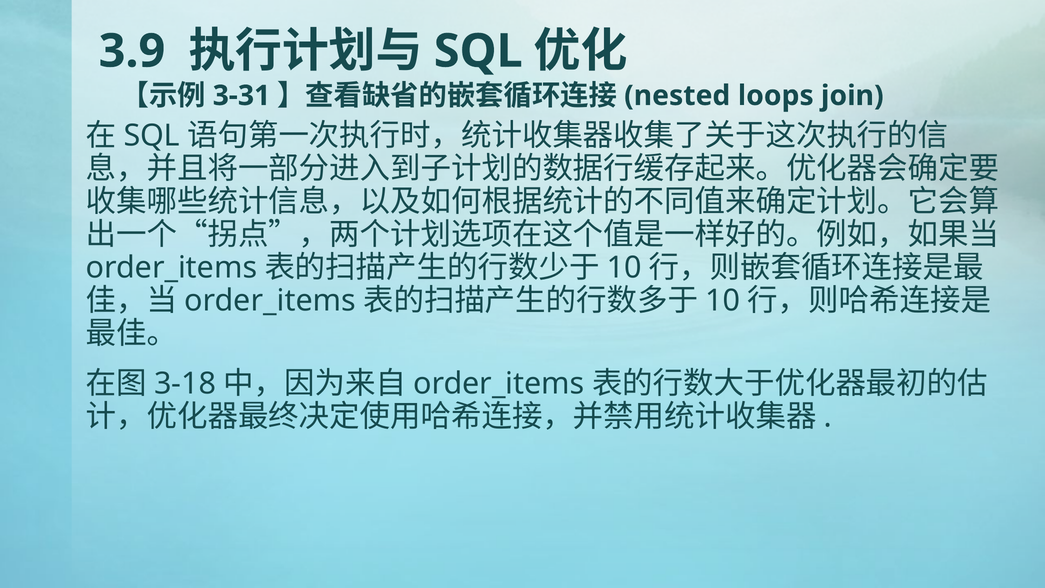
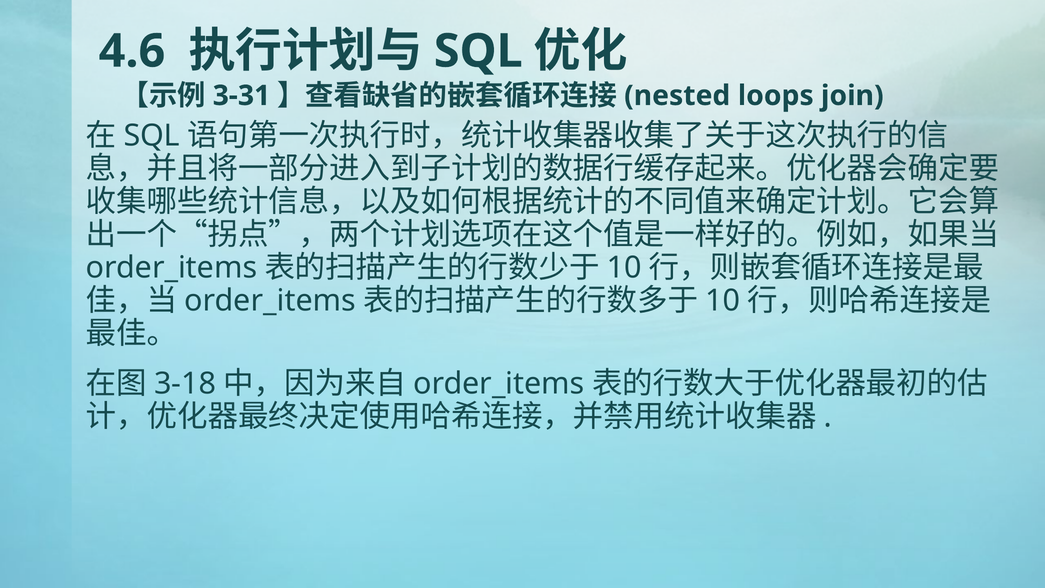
3.9: 3.9 -> 4.6 (132, 51)
